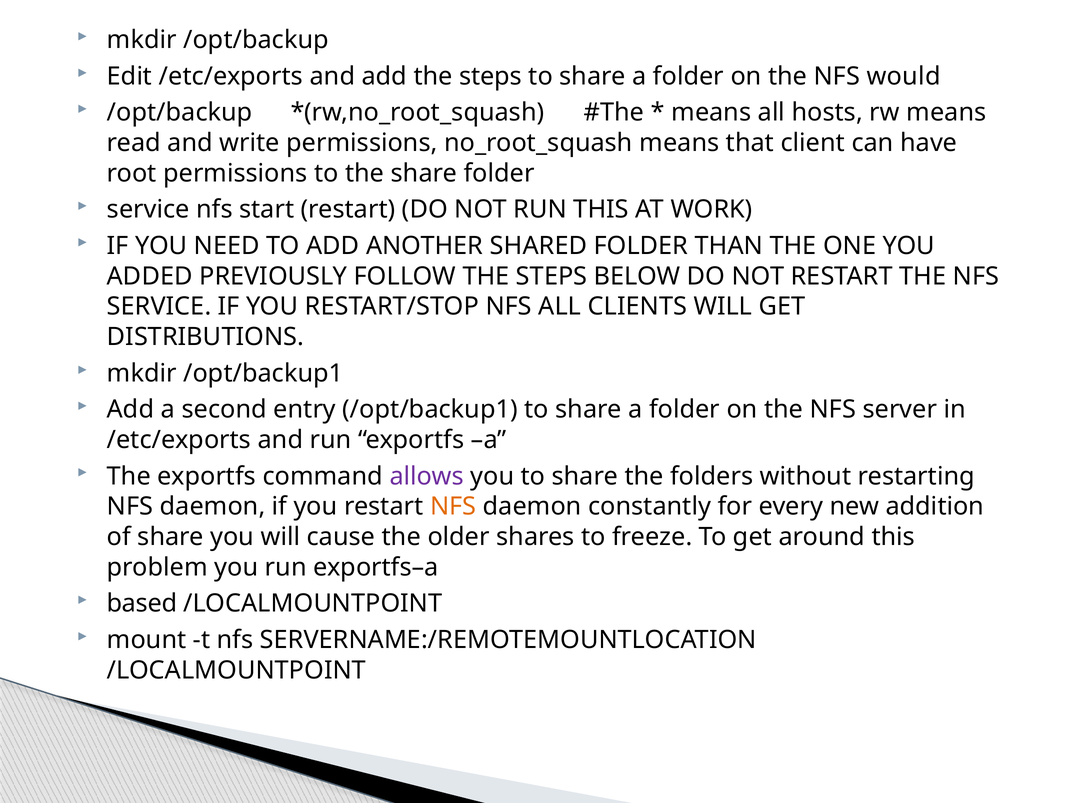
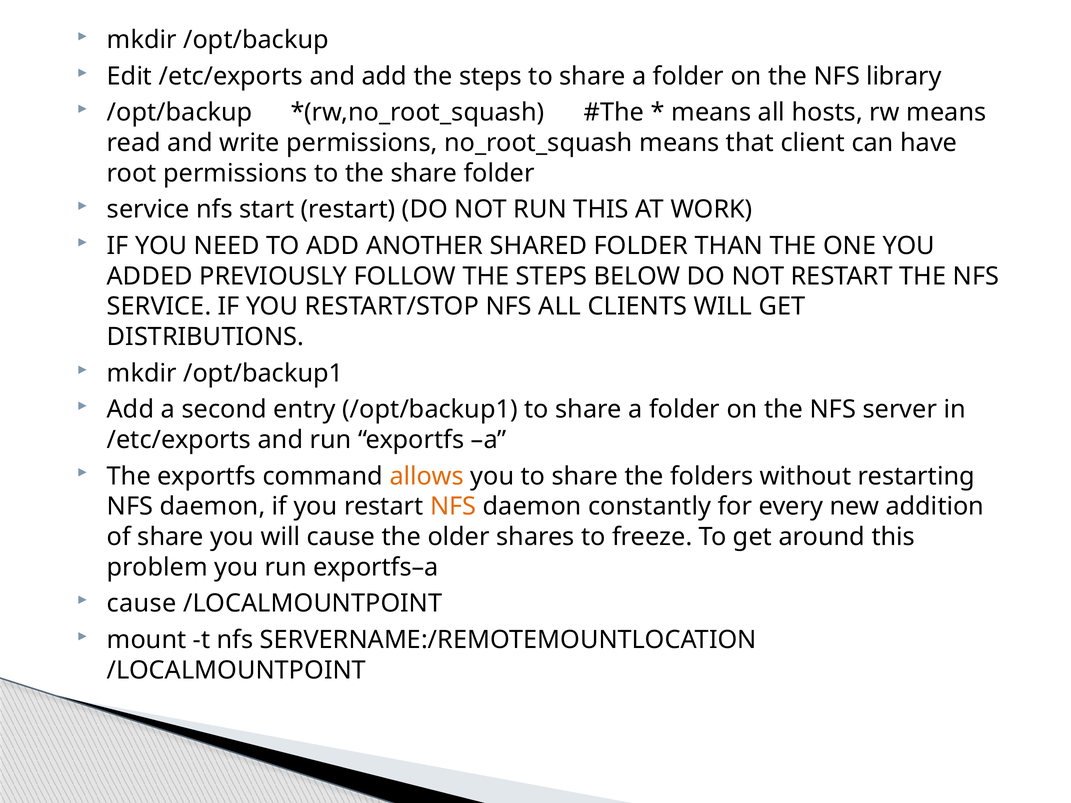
would: would -> library (904, 76)
allows colour: purple -> orange (427, 476)
based: based -> cause (142, 604)
